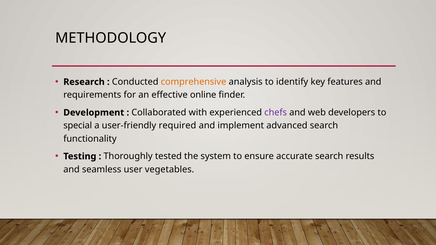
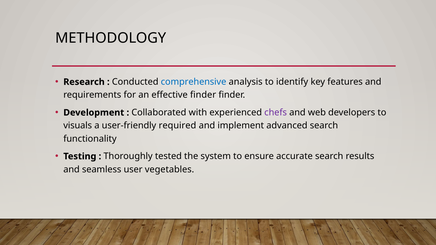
comprehensive colour: orange -> blue (194, 82)
effective online: online -> finder (203, 95)
special: special -> visuals (78, 126)
